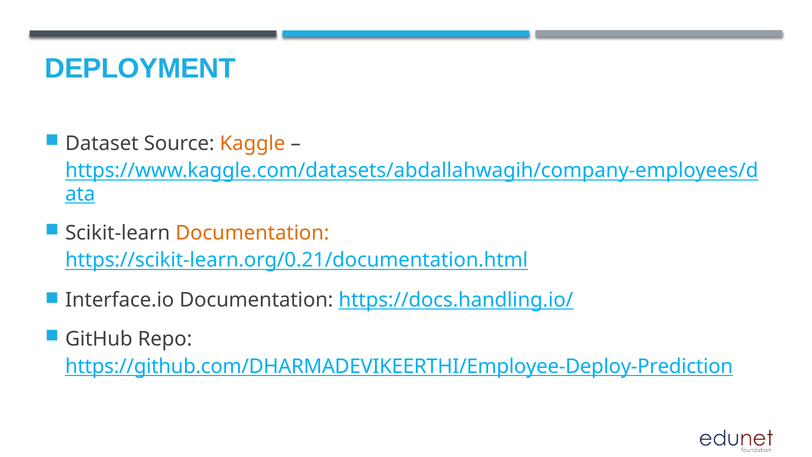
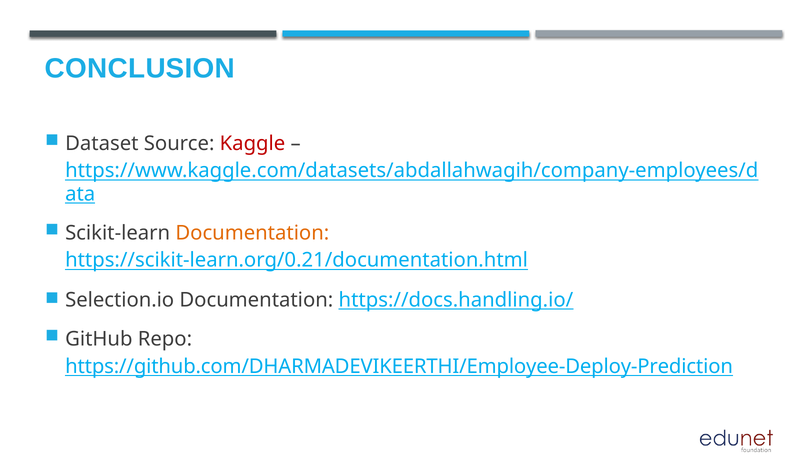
DEPLOYMENT: DEPLOYMENT -> CONCLUSION (140, 68)
Kaggle colour: orange -> red (252, 144)
Interface.io: Interface.io -> Selection.io (120, 300)
